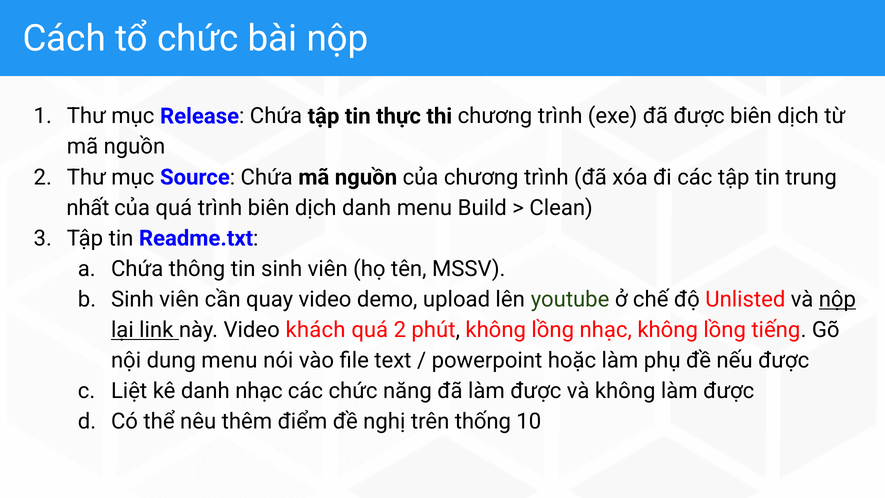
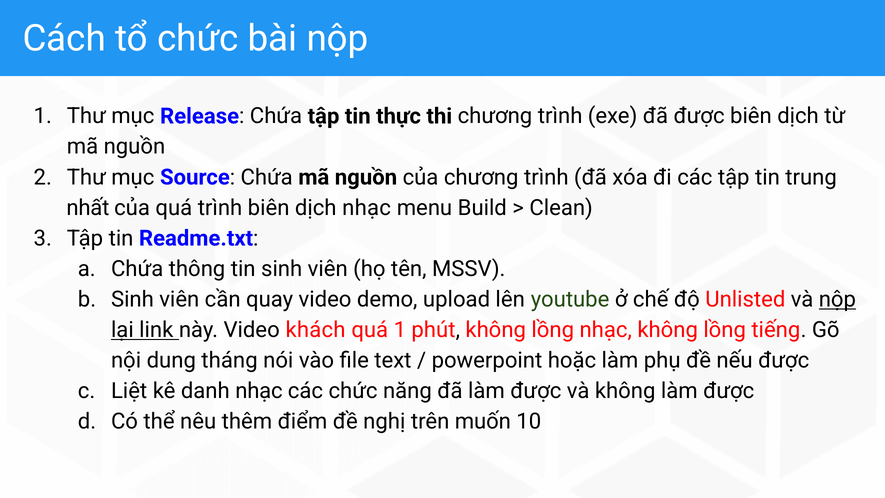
dịch danh: danh -> nhạc (367, 208)
quá 2: 2 -> 1 (400, 330)
dung menu: menu -> tháng (230, 360)
thống: thống -> muốn (483, 421)
